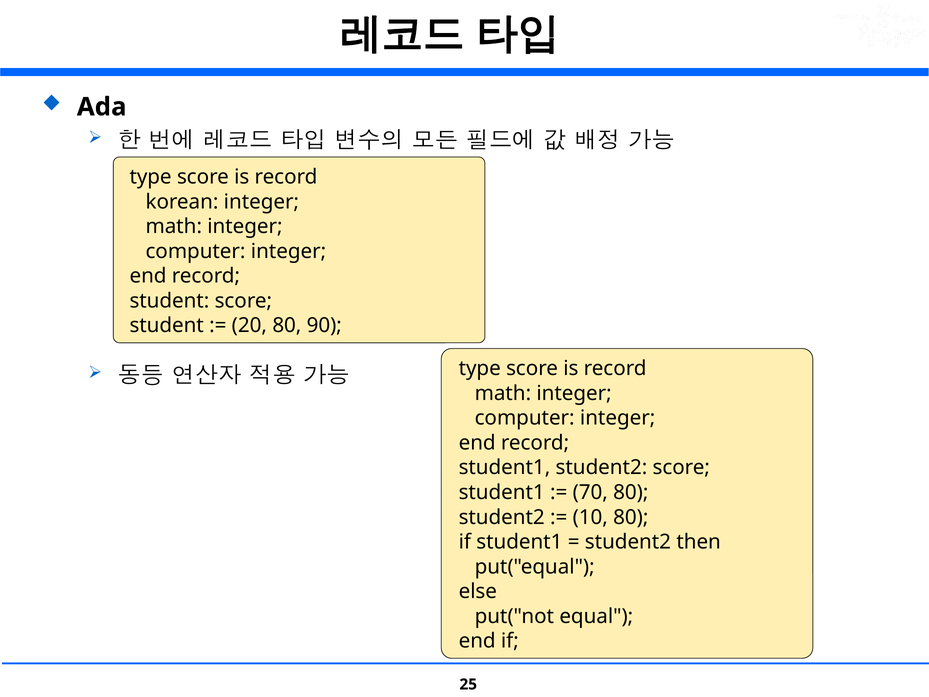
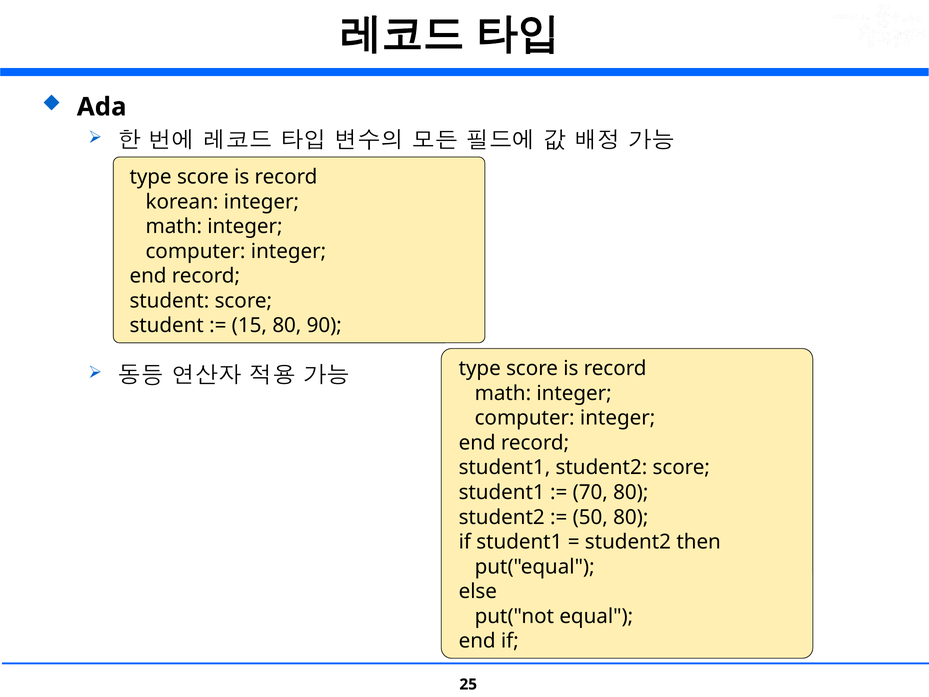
20: 20 -> 15 (249, 326)
10: 10 -> 50 (590, 517)
